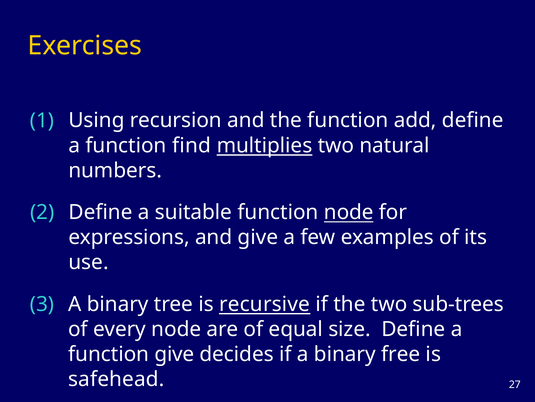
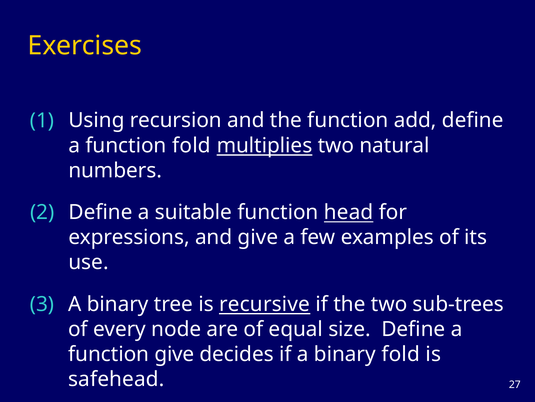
function find: find -> fold (191, 145)
function node: node -> head (349, 212)
binary free: free -> fold (401, 354)
